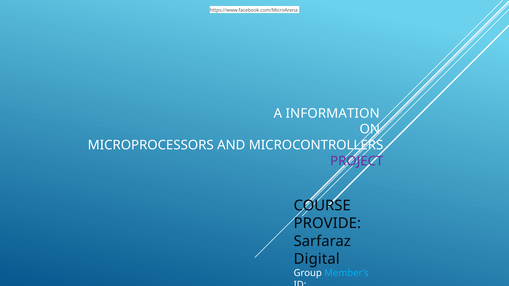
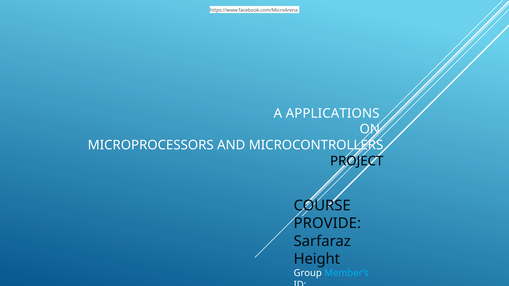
INFORMATION: INFORMATION -> APPLICATIONS (333, 114)
PROJECT colour: purple -> black (357, 161)
Digital: Digital -> Height (317, 259)
